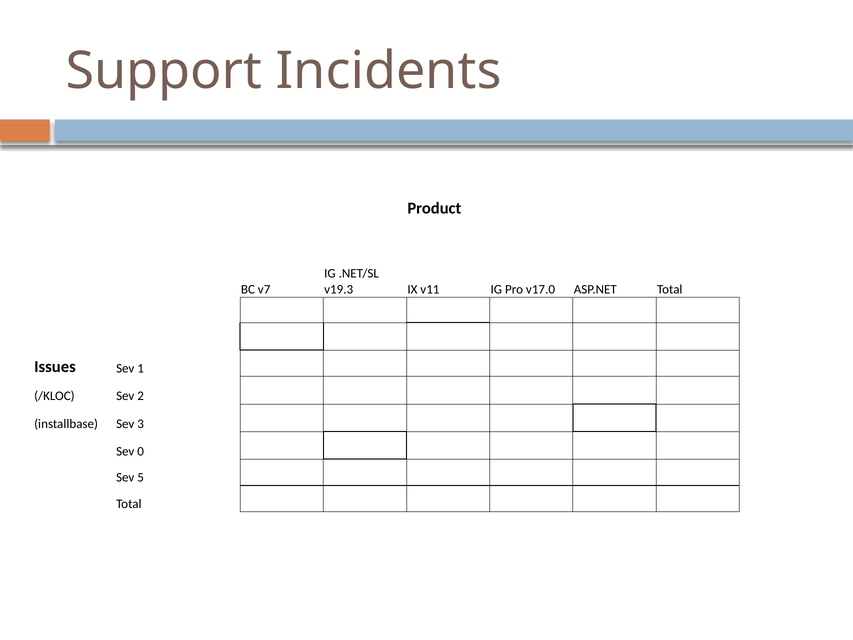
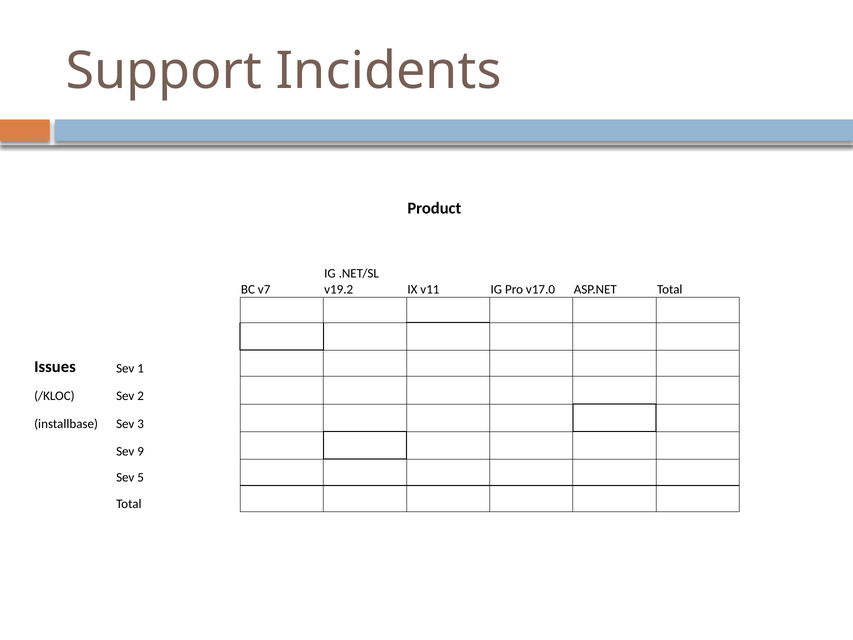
v19.3: v19.3 -> v19.2 (339, 289)
0: 0 -> 9 (141, 451)
